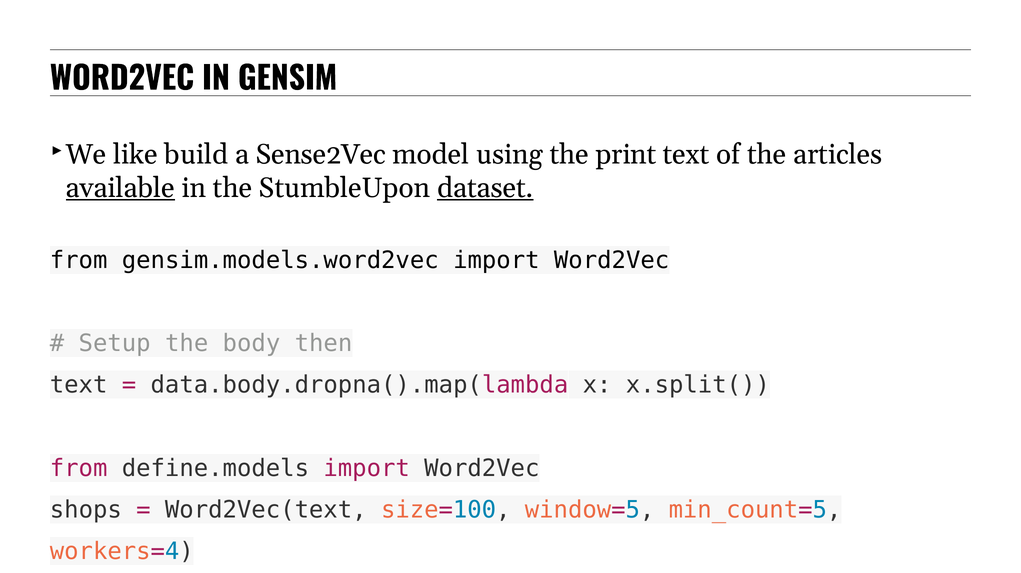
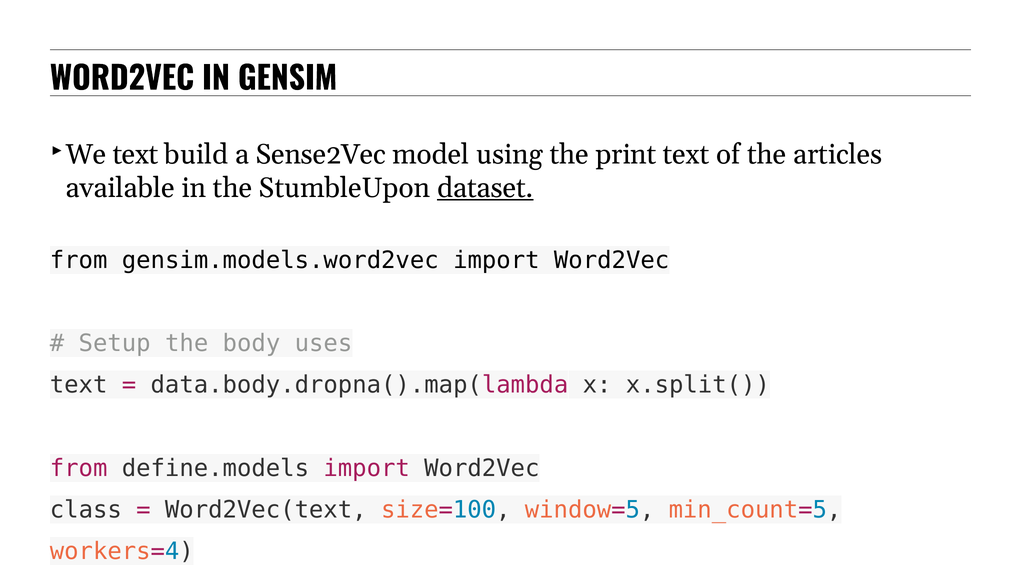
We like: like -> text (136, 154)
available underline: present -> none (120, 188)
then: then -> uses (323, 344)
shops: shops -> class (86, 510)
